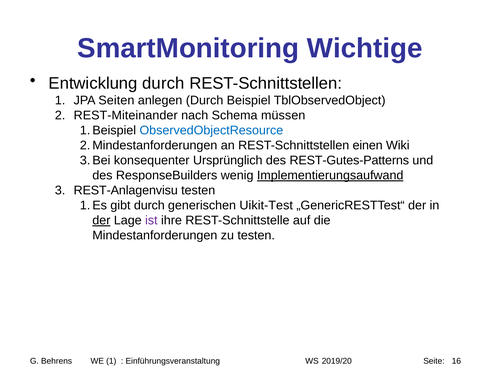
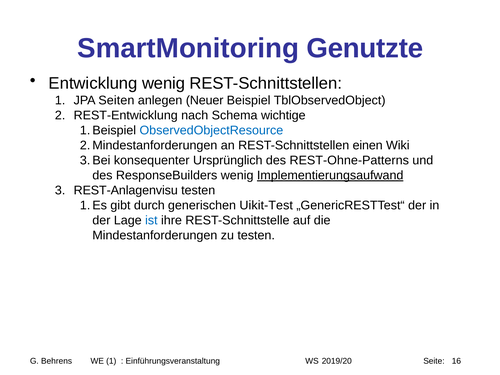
Wichtige: Wichtige -> Genutzte (365, 48)
Entwicklung durch: durch -> wenig (164, 83)
anlegen Durch: Durch -> Neuer (205, 100)
REST-Miteinander: REST-Miteinander -> REST-Entwicklung (126, 115)
müssen: müssen -> wichtige (283, 115)
REST-Gutes-Patterns: REST-Gutes-Patterns -> REST-Ohne-Patterns (349, 160)
der underline: present -> none (101, 220)
ist colour: purple -> blue (151, 220)
